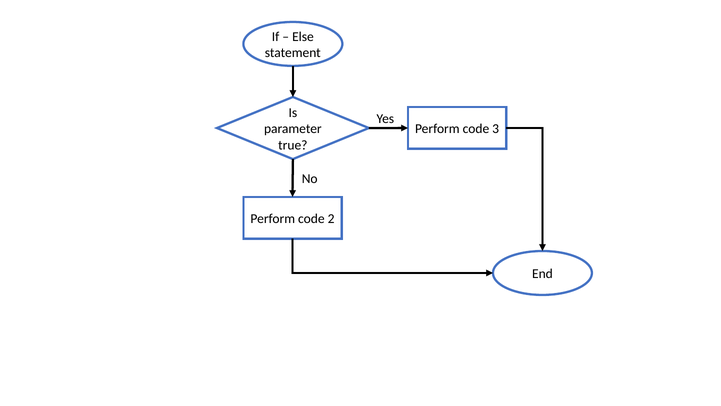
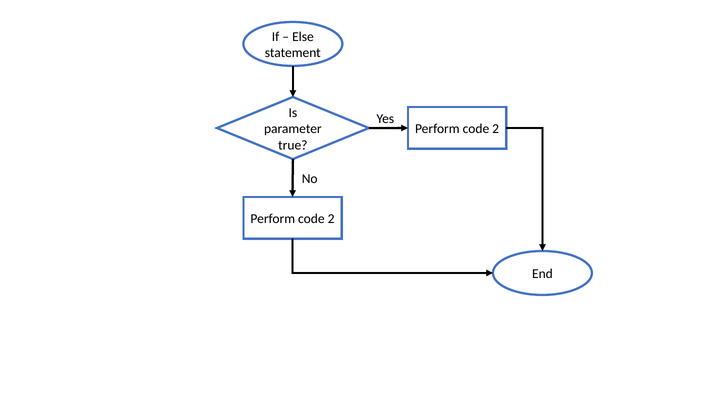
3: 3 -> 2 (496, 129)
